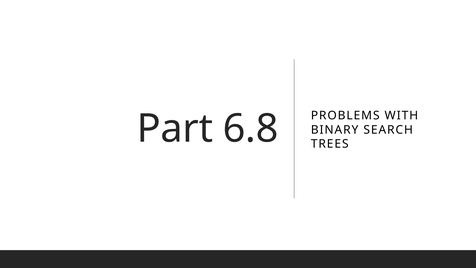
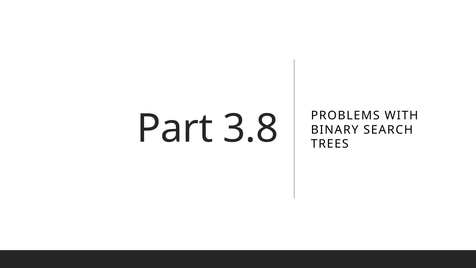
6.8: 6.8 -> 3.8 (251, 129)
